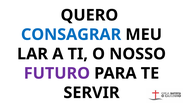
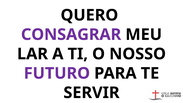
CONSAGRAR colour: blue -> purple (71, 35)
